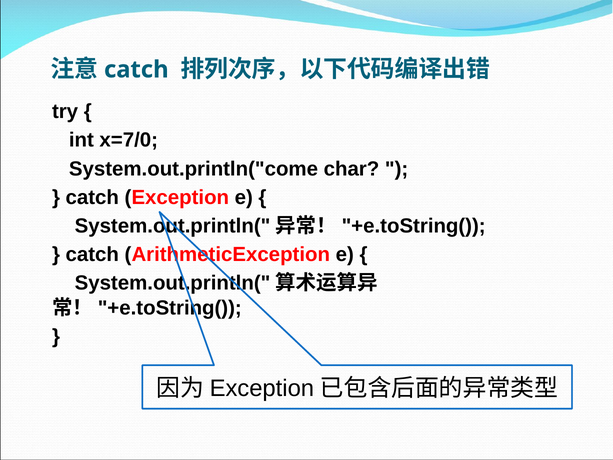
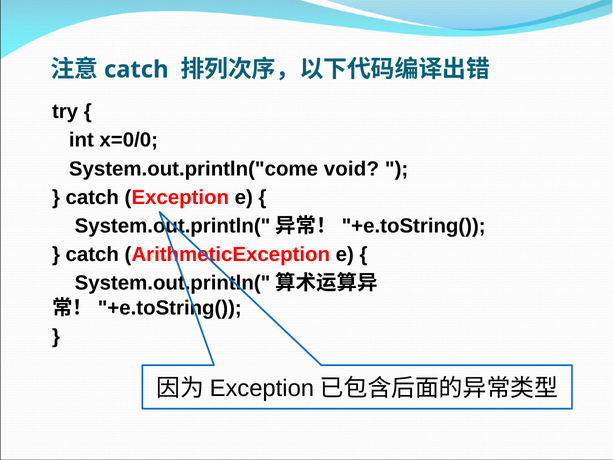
x=7/0: x=7/0 -> x=0/0 (129, 140)
char: char -> void (351, 169)
